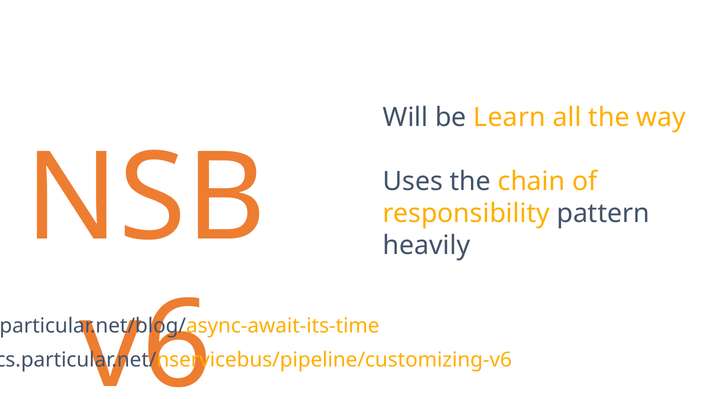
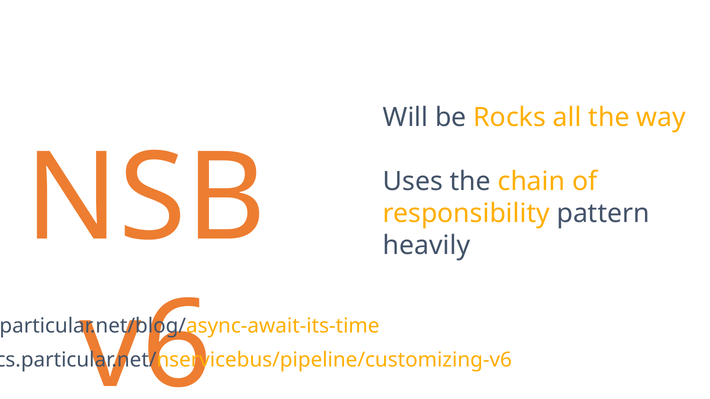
Learn: Learn -> Rocks (510, 118)
